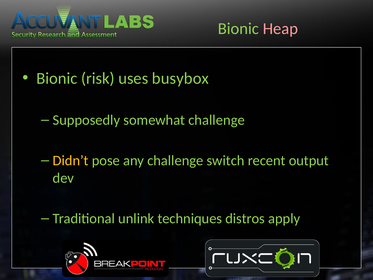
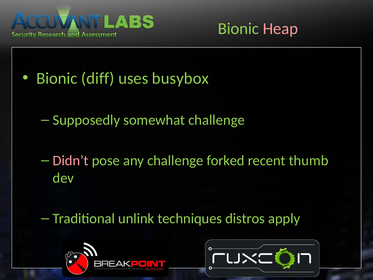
risk: risk -> diff (98, 78)
Didn’t colour: yellow -> pink (71, 160)
switch: switch -> forked (226, 160)
output: output -> thumb (309, 160)
